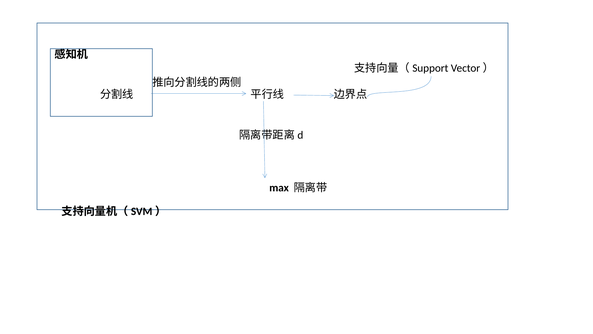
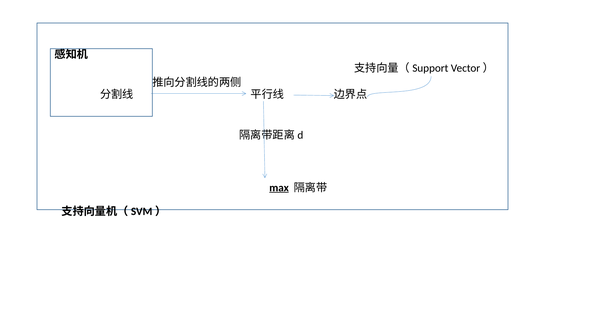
max underline: none -> present (279, 187)
